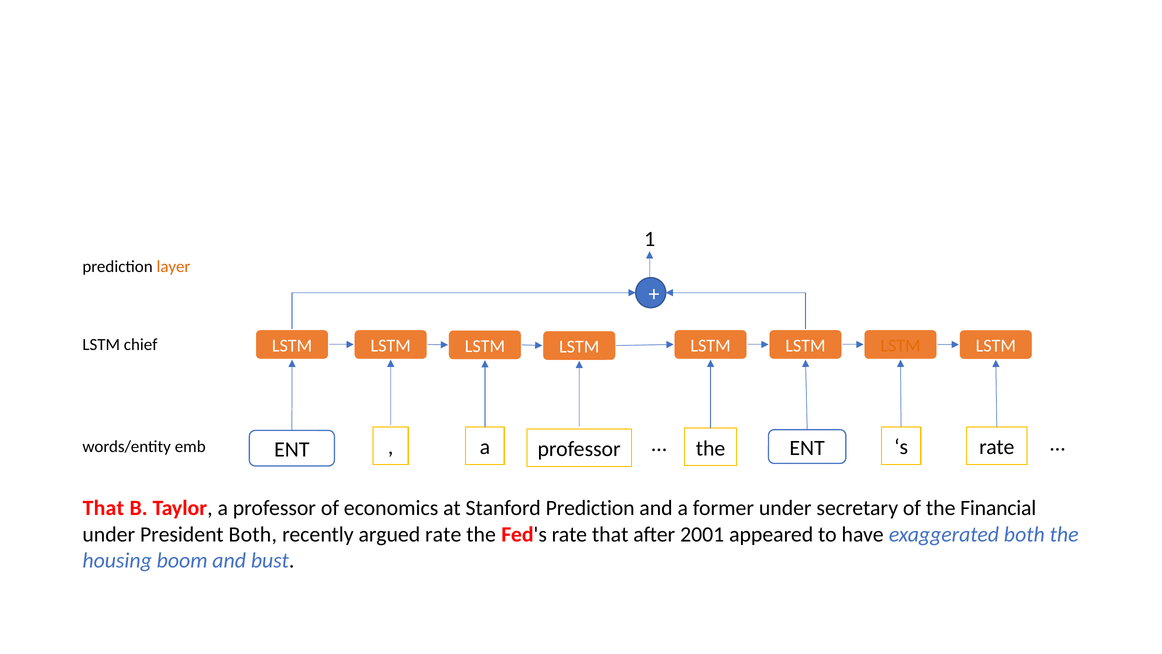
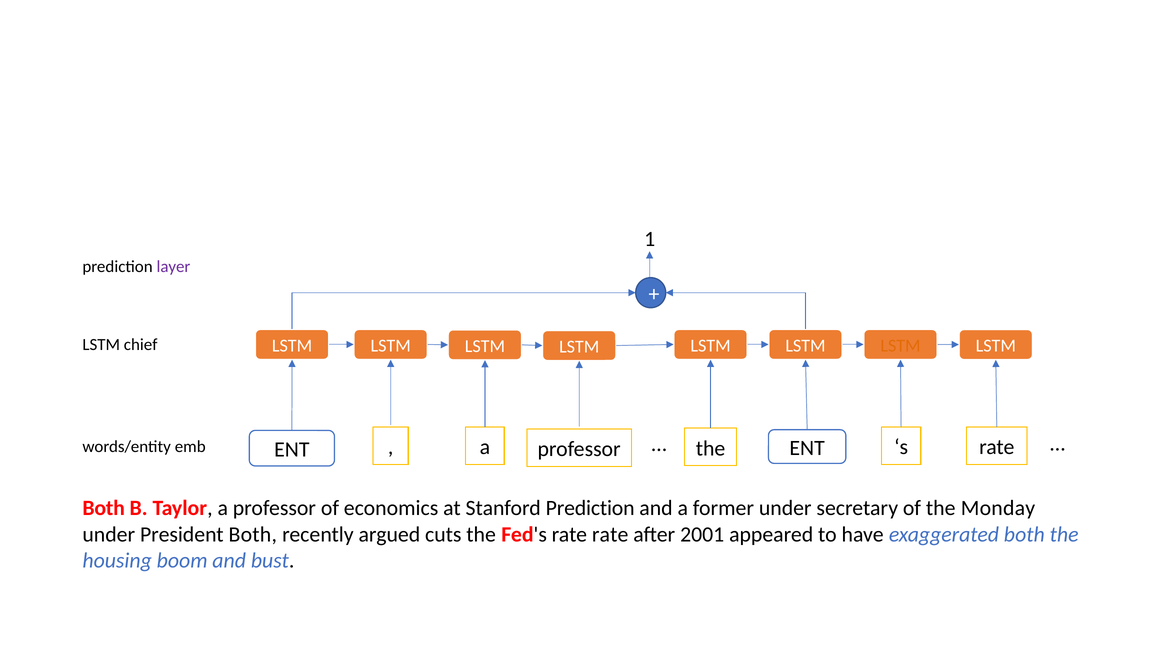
layer colour: orange -> purple (173, 267)
That: That -> Both (104, 508)
Financial: Financial -> Monday (998, 508)
argued rate: rate -> cuts (443, 534)
rate that: that -> rate (610, 534)
